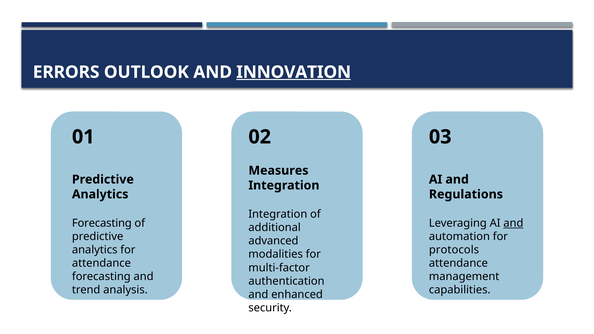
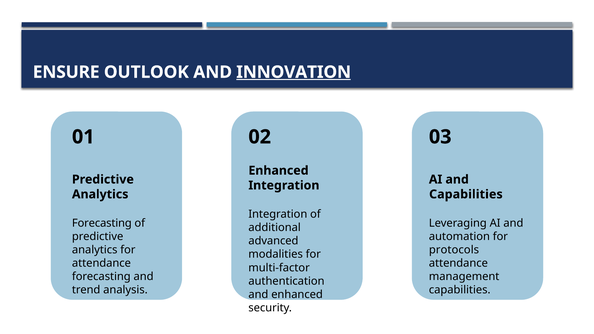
ERRORS: ERRORS -> ENSURE (66, 72)
Measures: Measures -> Enhanced (278, 171)
Regulations: Regulations -> Capabilities (466, 194)
and underline: present -> none (513, 223)
